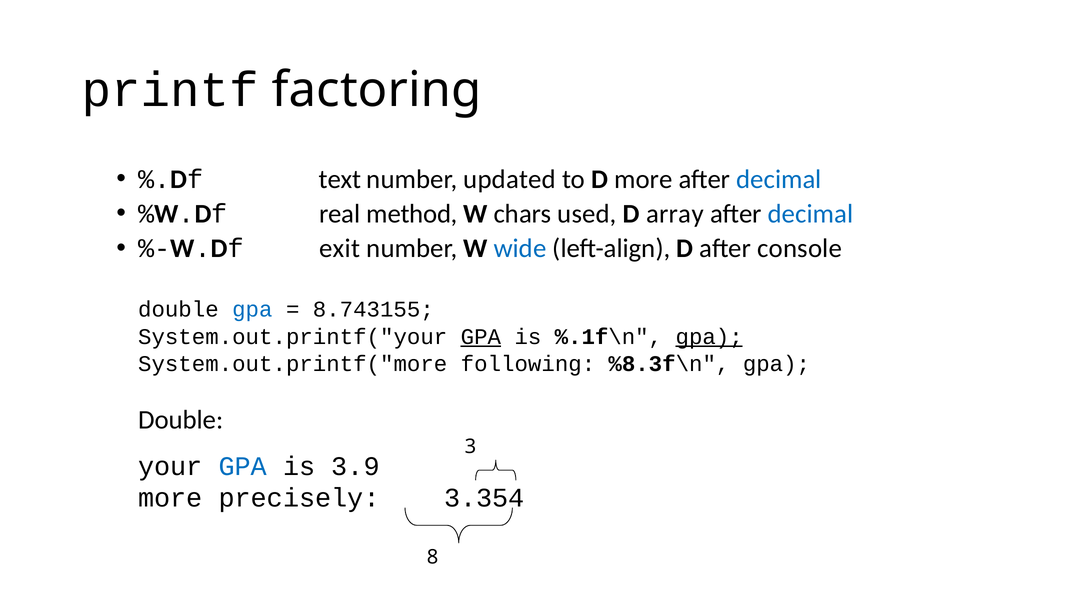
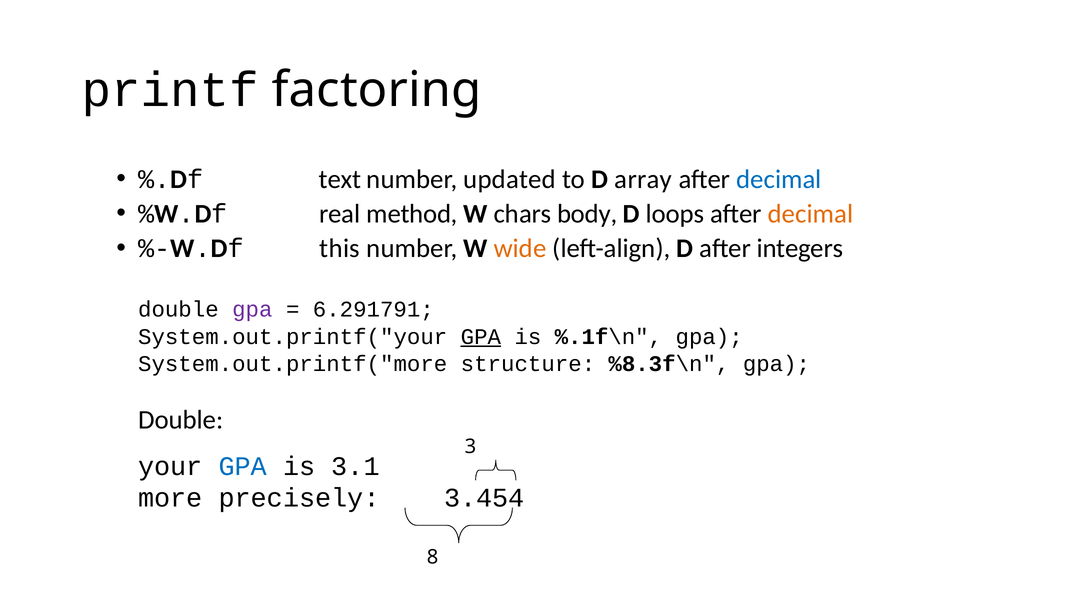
D more: more -> array (643, 179)
used: used -> body (587, 214)
array: array -> loops (675, 214)
decimal colour: blue -> orange (811, 214)
exit: exit -> this (340, 248)
wide colour: blue -> orange (520, 248)
console: console -> integers (800, 248)
gpa colour: blue -> purple (252, 309)
8.743155: 8.743155 -> 6.291791 (373, 309)
gpa underline: present -> none (709, 336)
following: following -> structure (528, 363)
3.9: 3.9 -> 3.1 (355, 466)
3.354: 3.354 -> 3.454 (484, 497)
